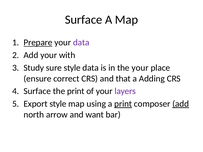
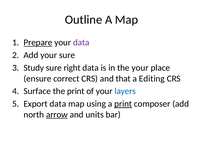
Surface: Surface -> Outline (84, 20)
your with: with -> sure (67, 55)
sure style: style -> right (72, 68)
Adding: Adding -> Editing (152, 79)
layers colour: purple -> blue (125, 91)
Export style: style -> data (58, 104)
add underline: present -> none (181, 104)
arrow underline: none -> present (57, 115)
want: want -> units (95, 115)
